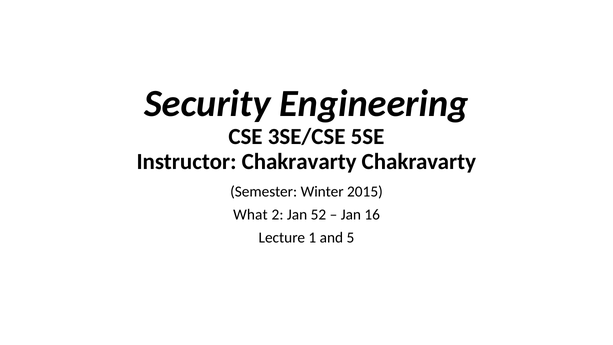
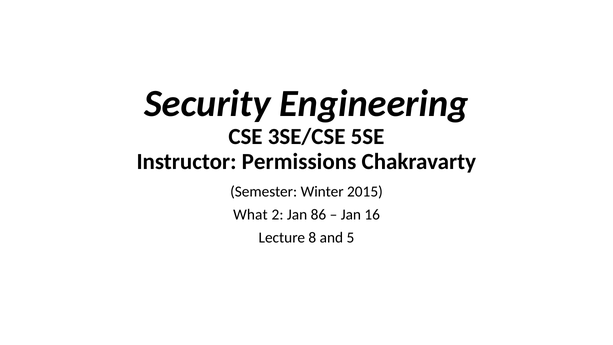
Instructor Chakravarty: Chakravarty -> Permissions (299, 162)
52: 52 -> 86 (318, 215)
1: 1 -> 8 (312, 237)
